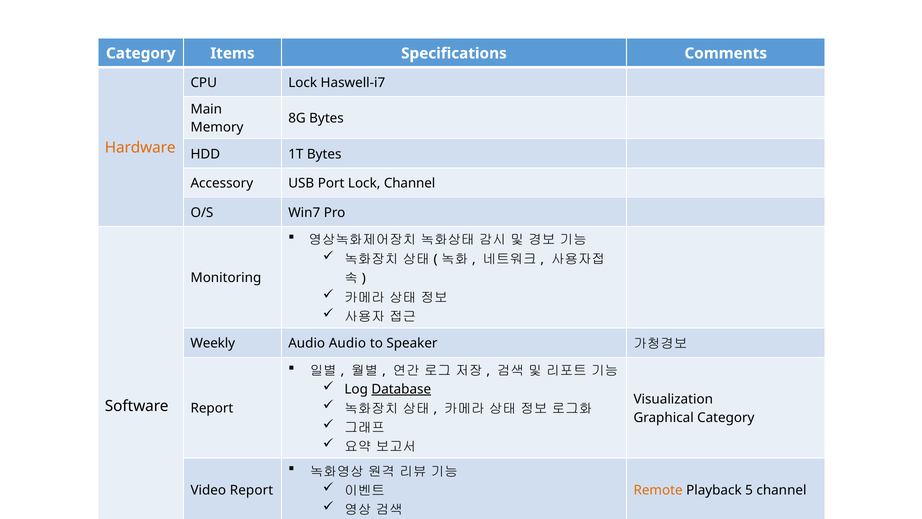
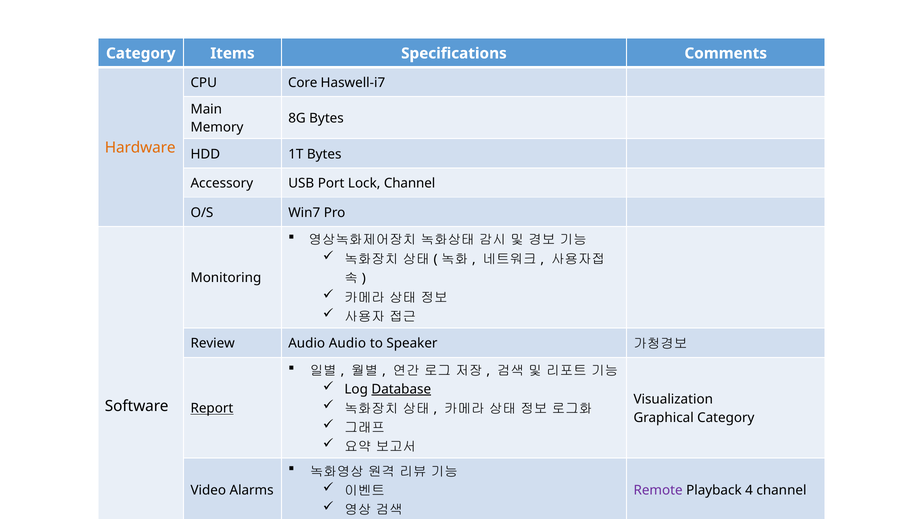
CPU Lock: Lock -> Core (303, 83)
Weekly: Weekly -> Review (213, 343)
Report underline: none -> present (212, 408)
Video Report: Report -> Alarms (252, 490)
Remote colour: orange -> purple (658, 490)
5: 5 -> 4 (749, 490)
